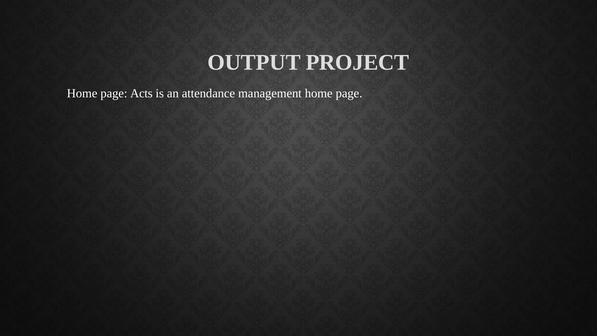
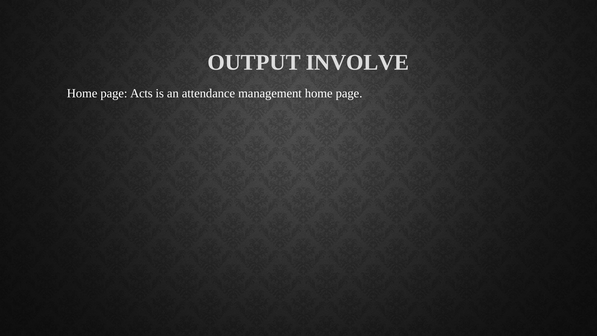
PROJECT: PROJECT -> INVOLVE (357, 62)
